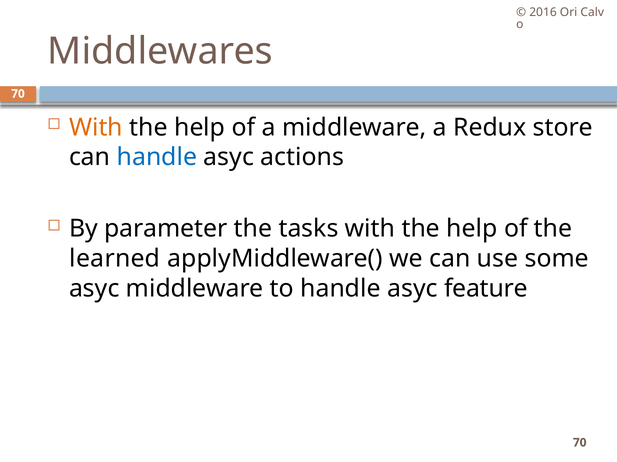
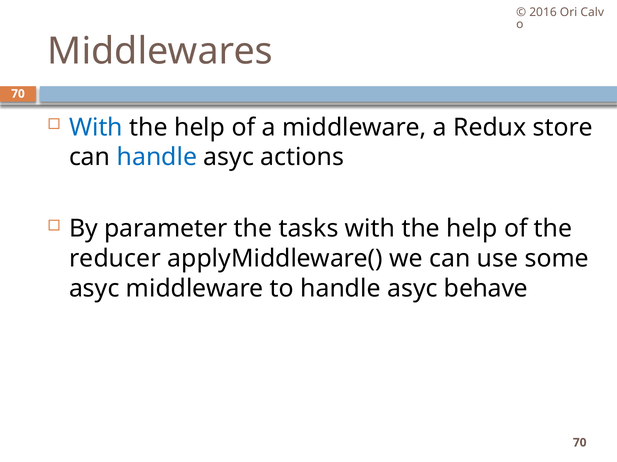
With colour: orange -> blue (96, 128)
learned: learned -> reducer (115, 259)
feature: feature -> behave (486, 289)
